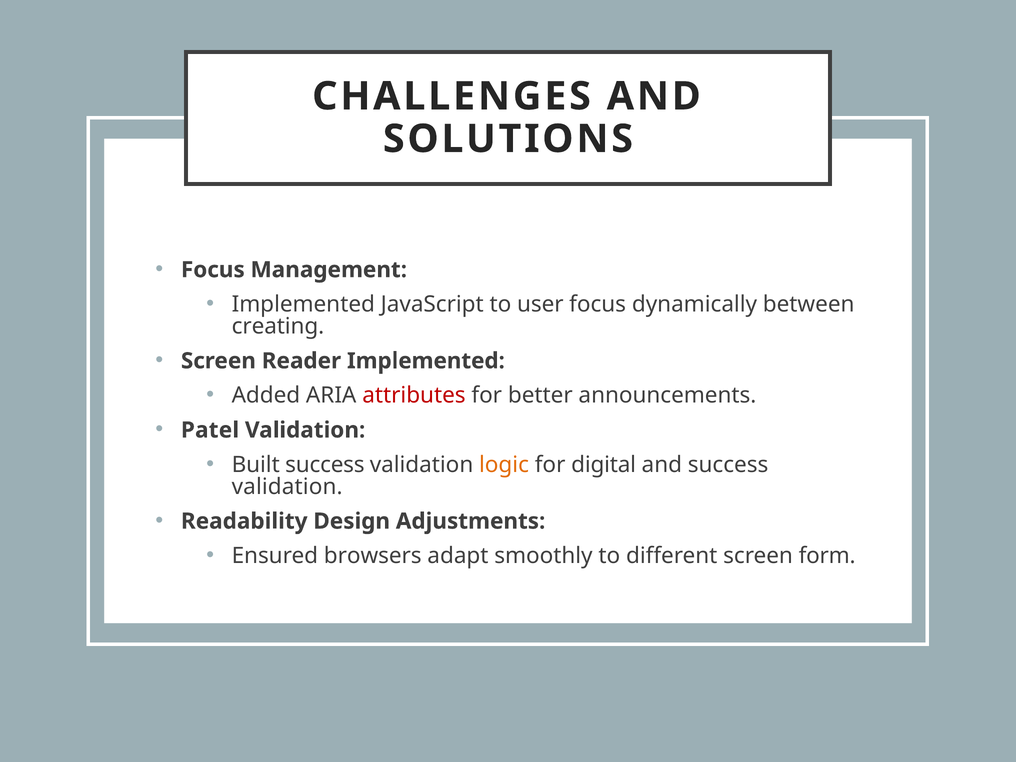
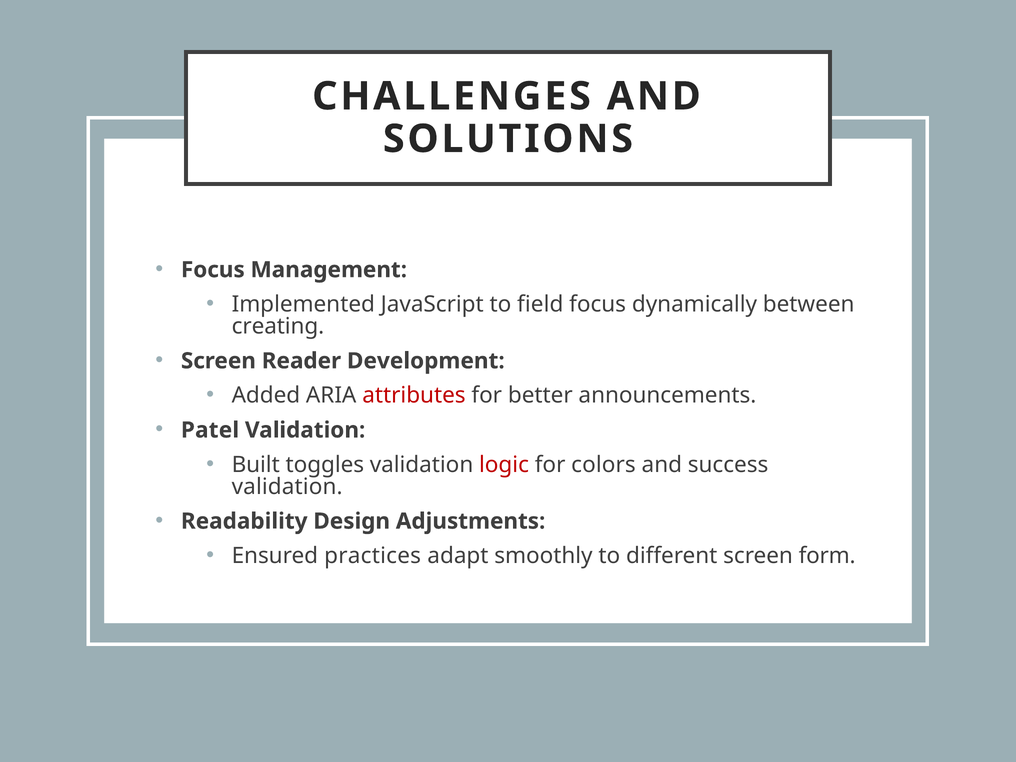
user: user -> field (540, 304)
Reader Implemented: Implemented -> Development (426, 361)
Built success: success -> toggles (325, 465)
logic colour: orange -> red (504, 465)
digital: digital -> colors (603, 465)
browsers: browsers -> practices (373, 556)
